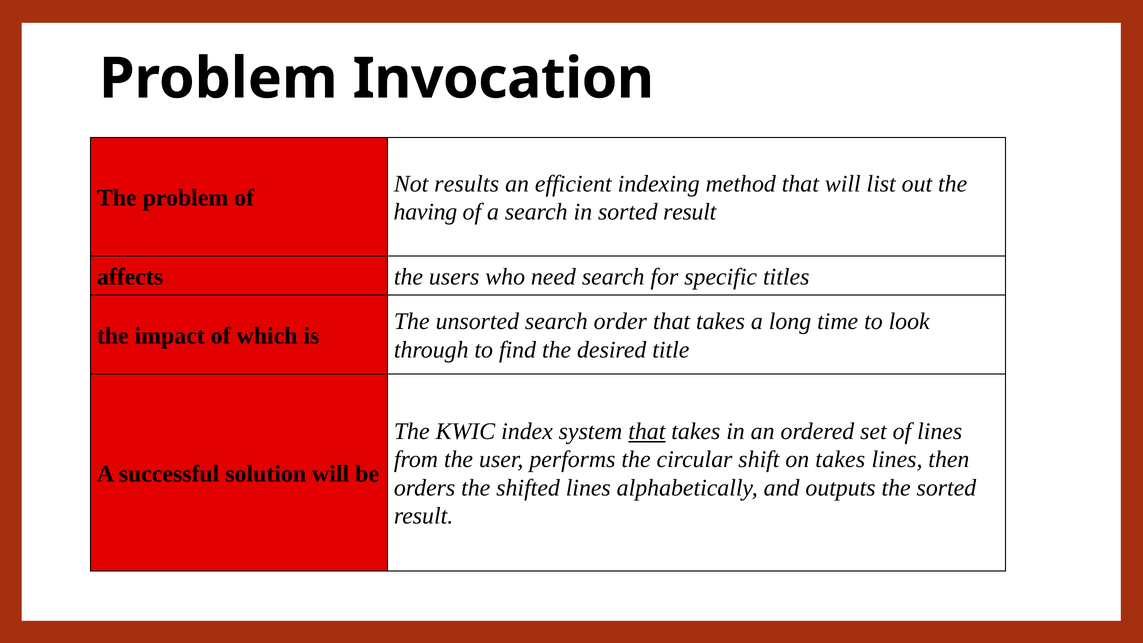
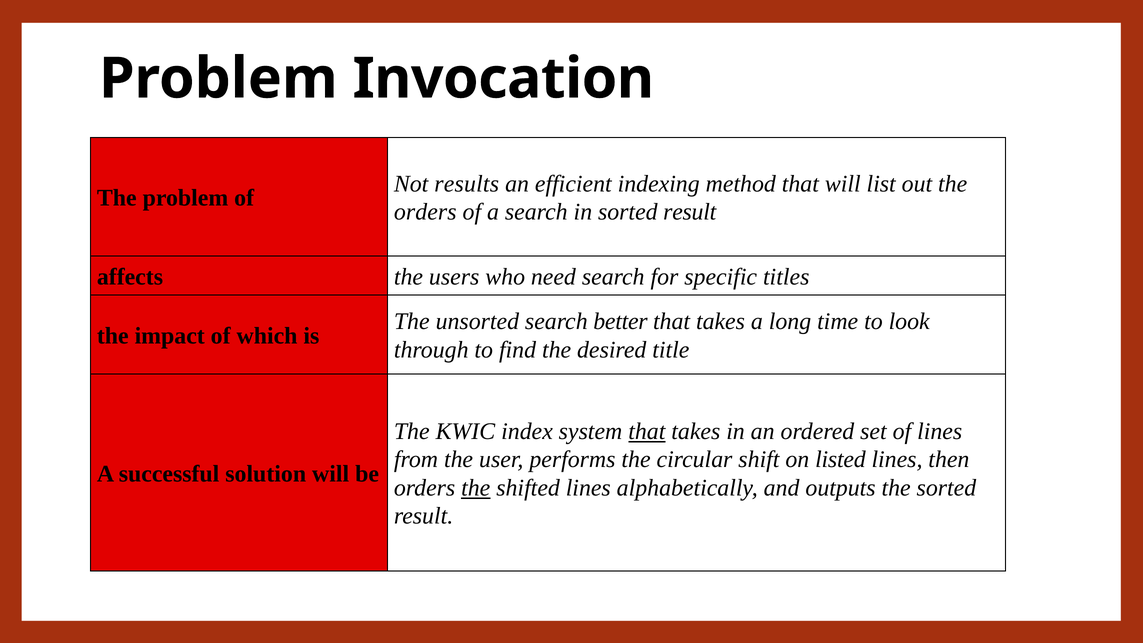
having: having -> orders (425, 212)
order: order -> better (620, 322)
on takes: takes -> listed (840, 460)
the underline: none -> present (476, 488)
